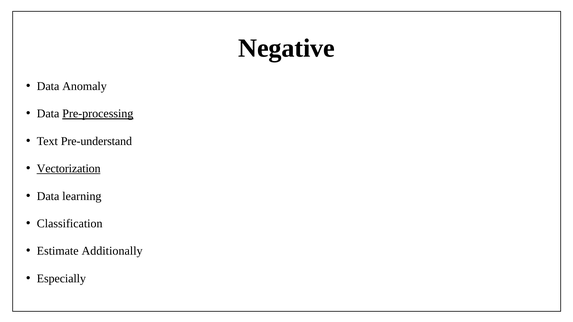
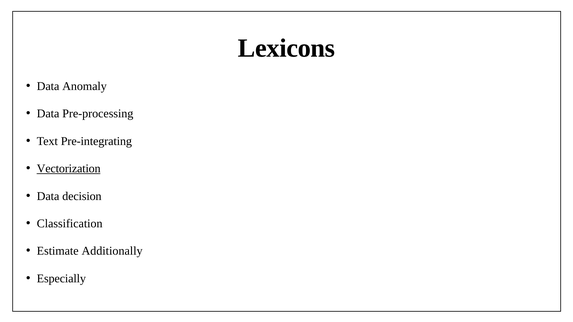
Negative: Negative -> Lexicons (287, 48)
Pre-processing underline: present -> none (98, 114)
Pre-understand: Pre-understand -> Pre-integrating (96, 141)
learning: learning -> decision (82, 196)
